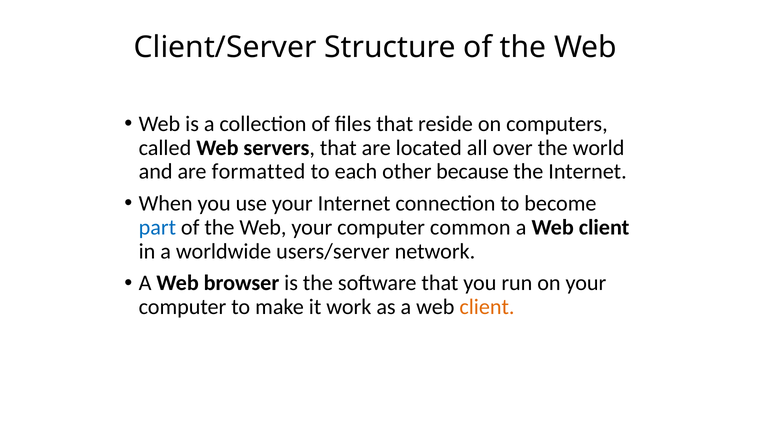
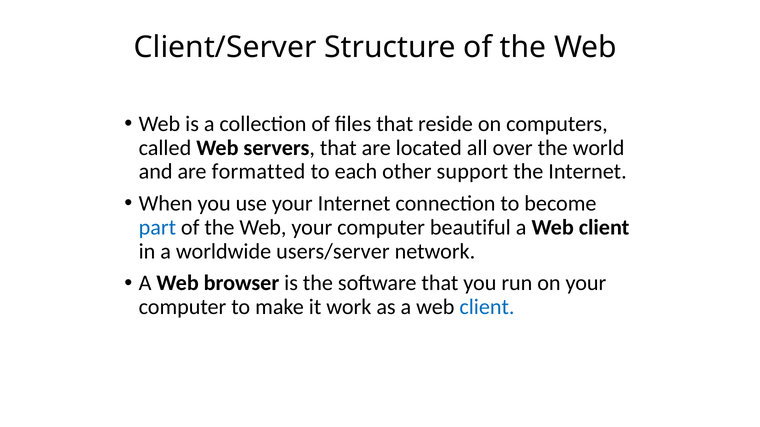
because: because -> support (472, 172)
common: common -> beautiful (470, 228)
client colour: orange -> blue (487, 307)
